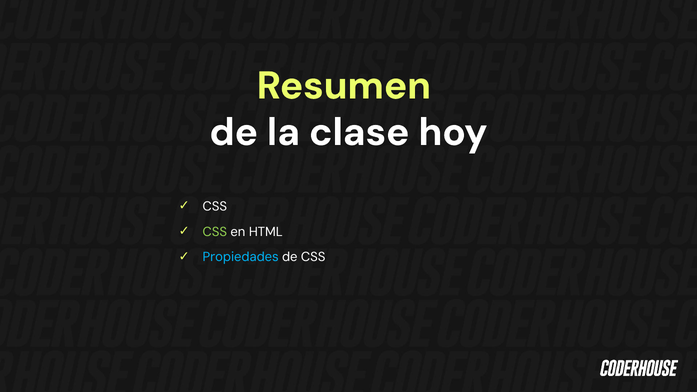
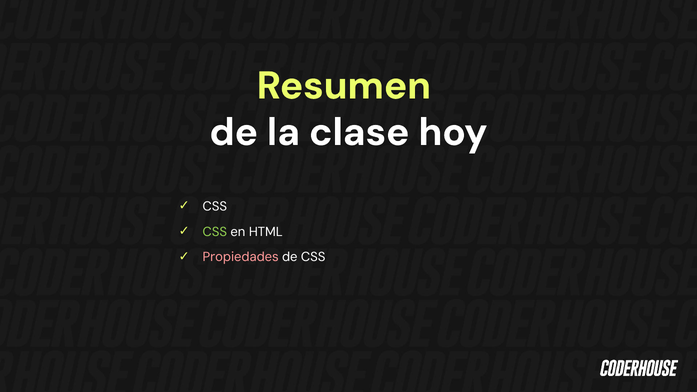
Propiedades colour: light blue -> pink (241, 257)
